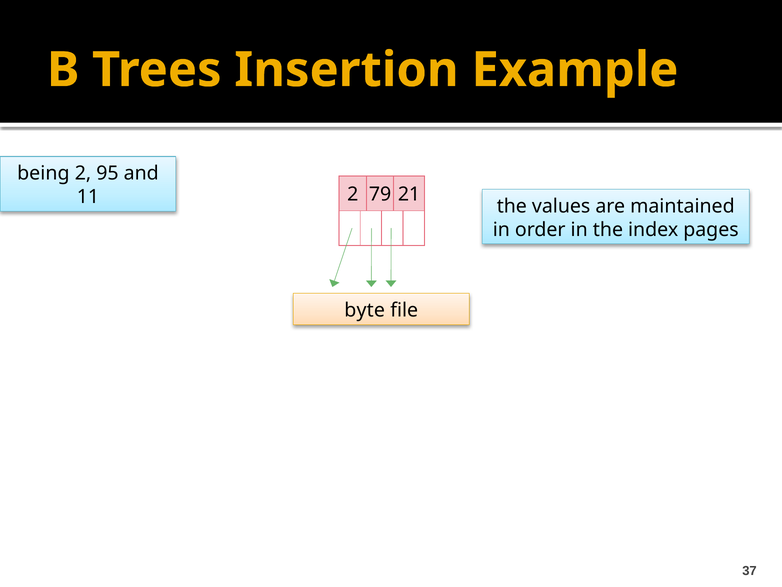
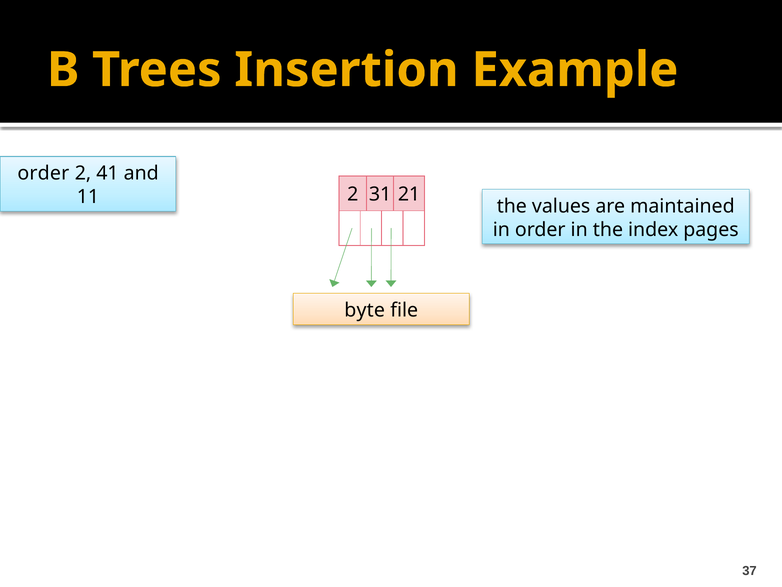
being: being -> order (43, 173)
95: 95 -> 41 (107, 173)
79: 79 -> 31 (380, 194)
